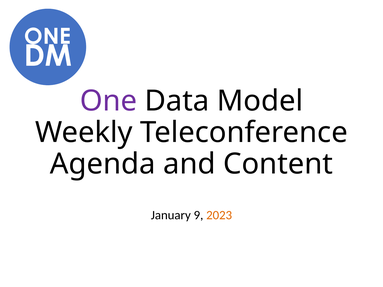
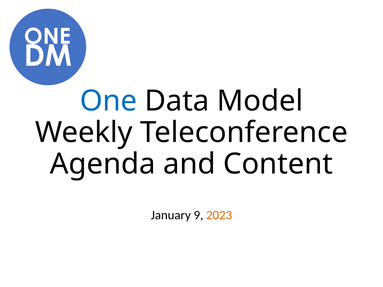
One colour: purple -> blue (108, 101)
